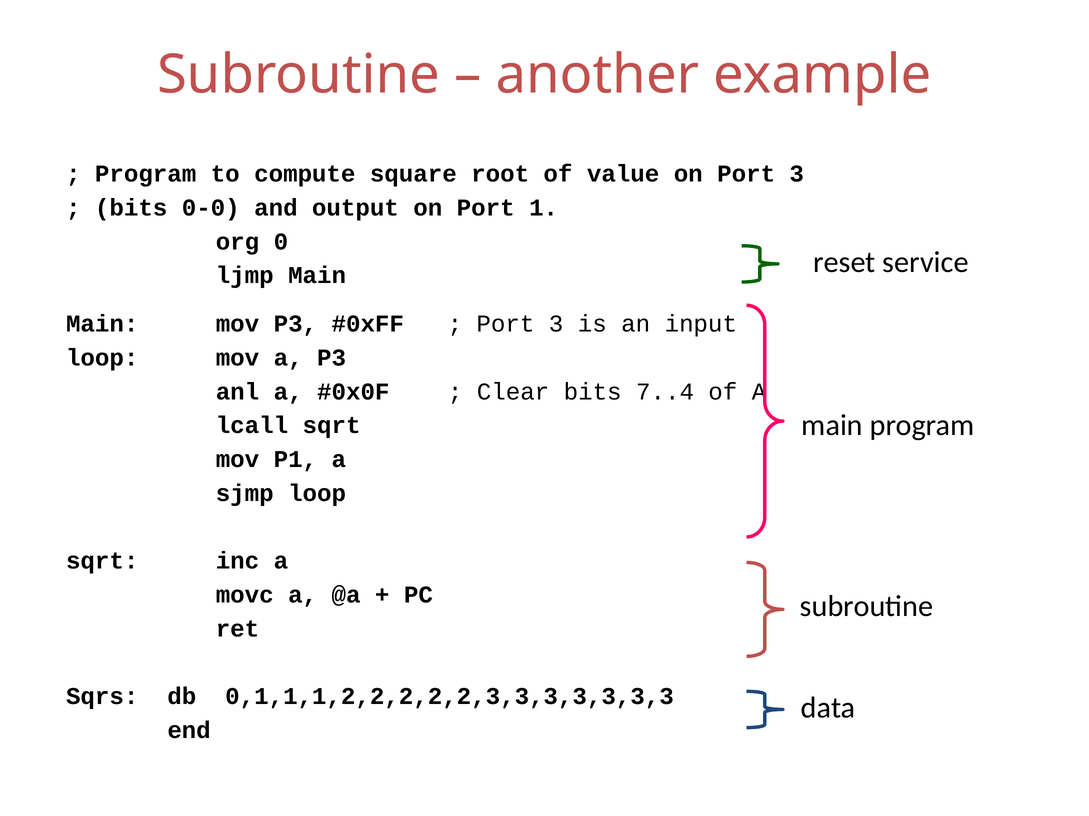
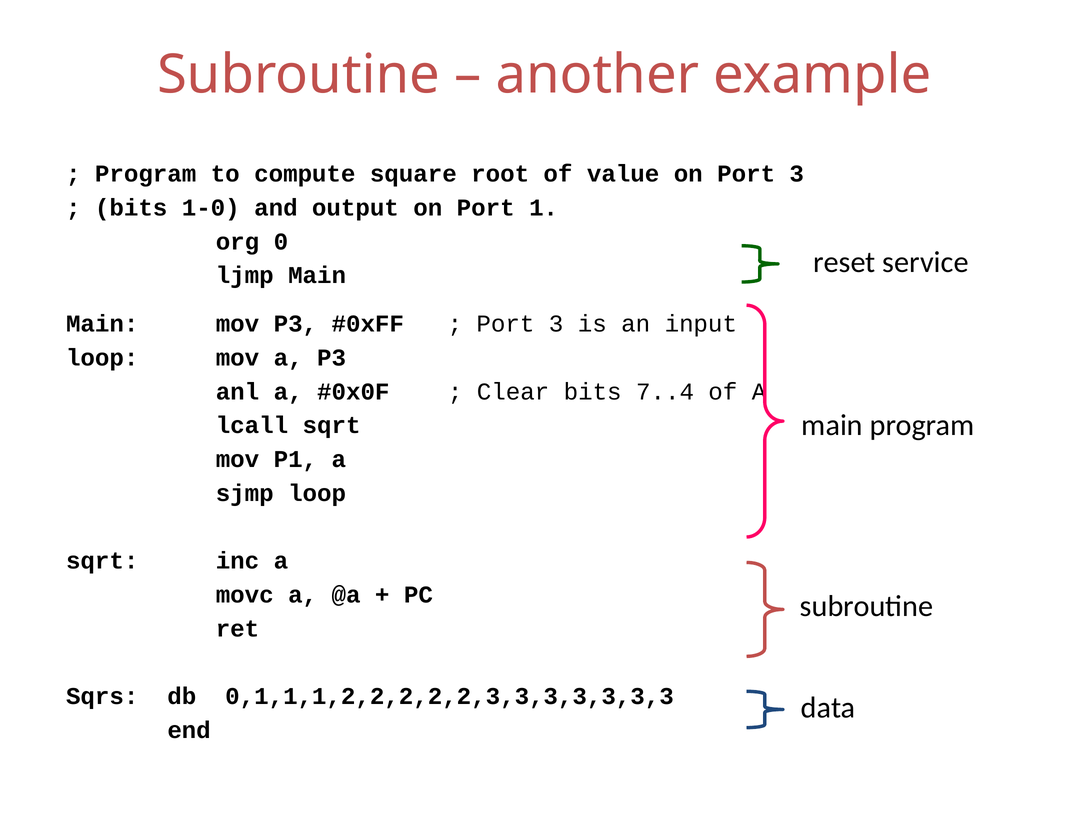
0-0: 0-0 -> 1-0 (211, 208)
